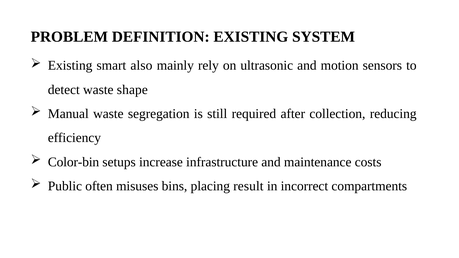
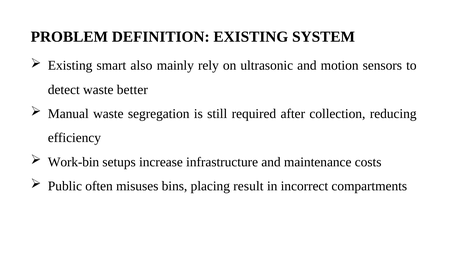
shape: shape -> better (132, 90)
Color-bin: Color-bin -> Work-bin (74, 162)
